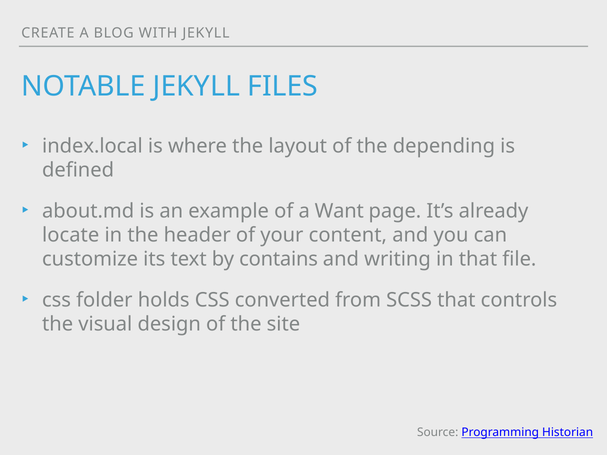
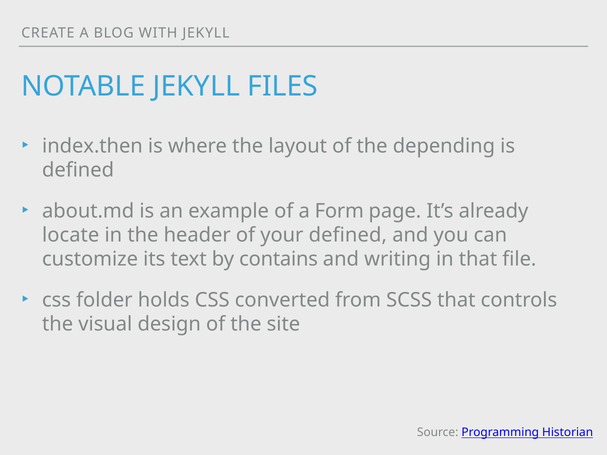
index.local: index.local -> index.then (92, 146)
Want: Want -> Form (339, 211)
your content: content -> defined (348, 235)
